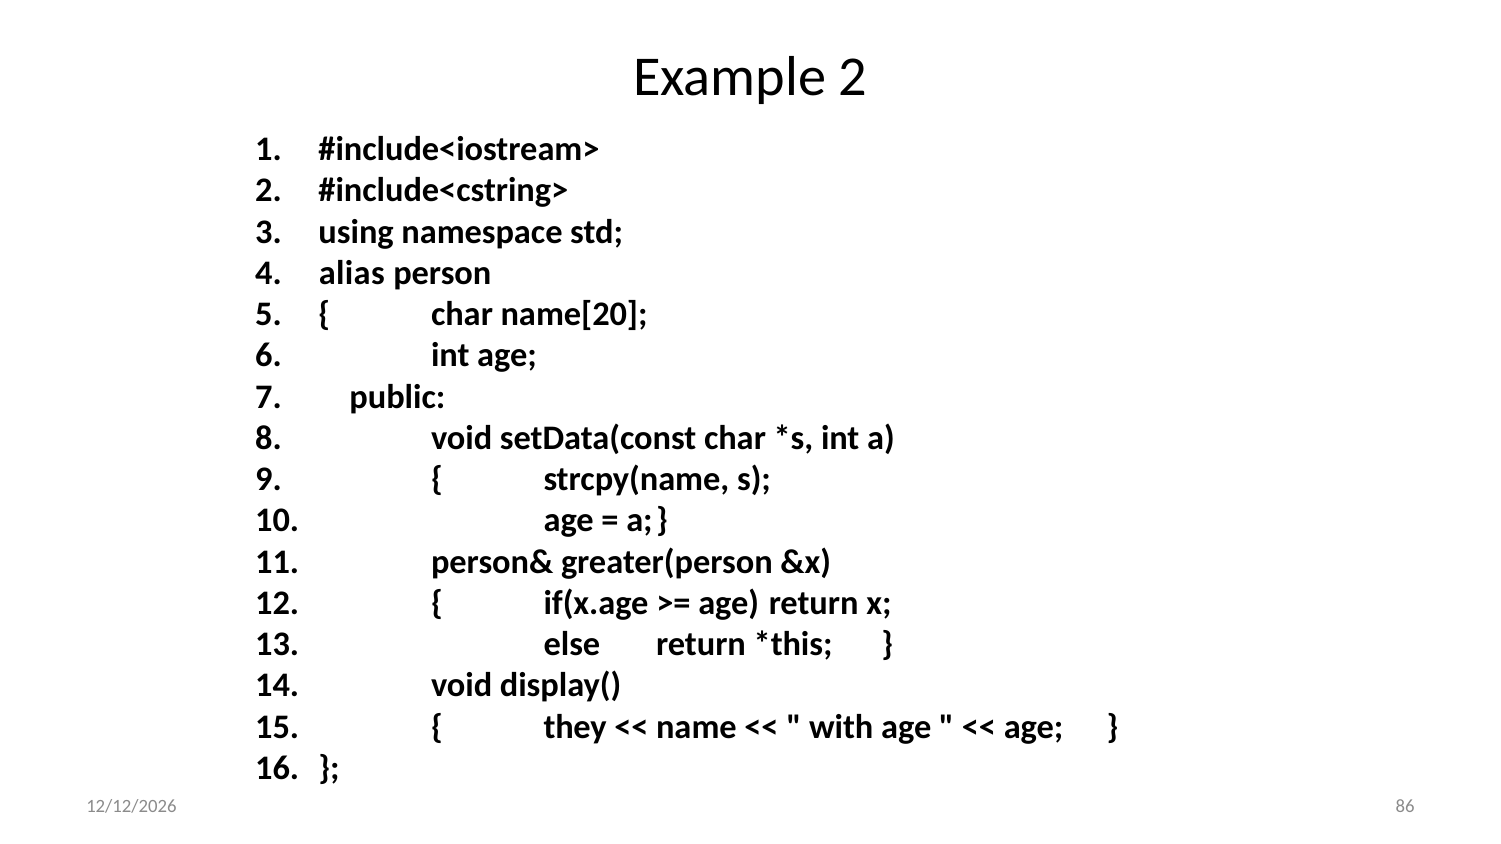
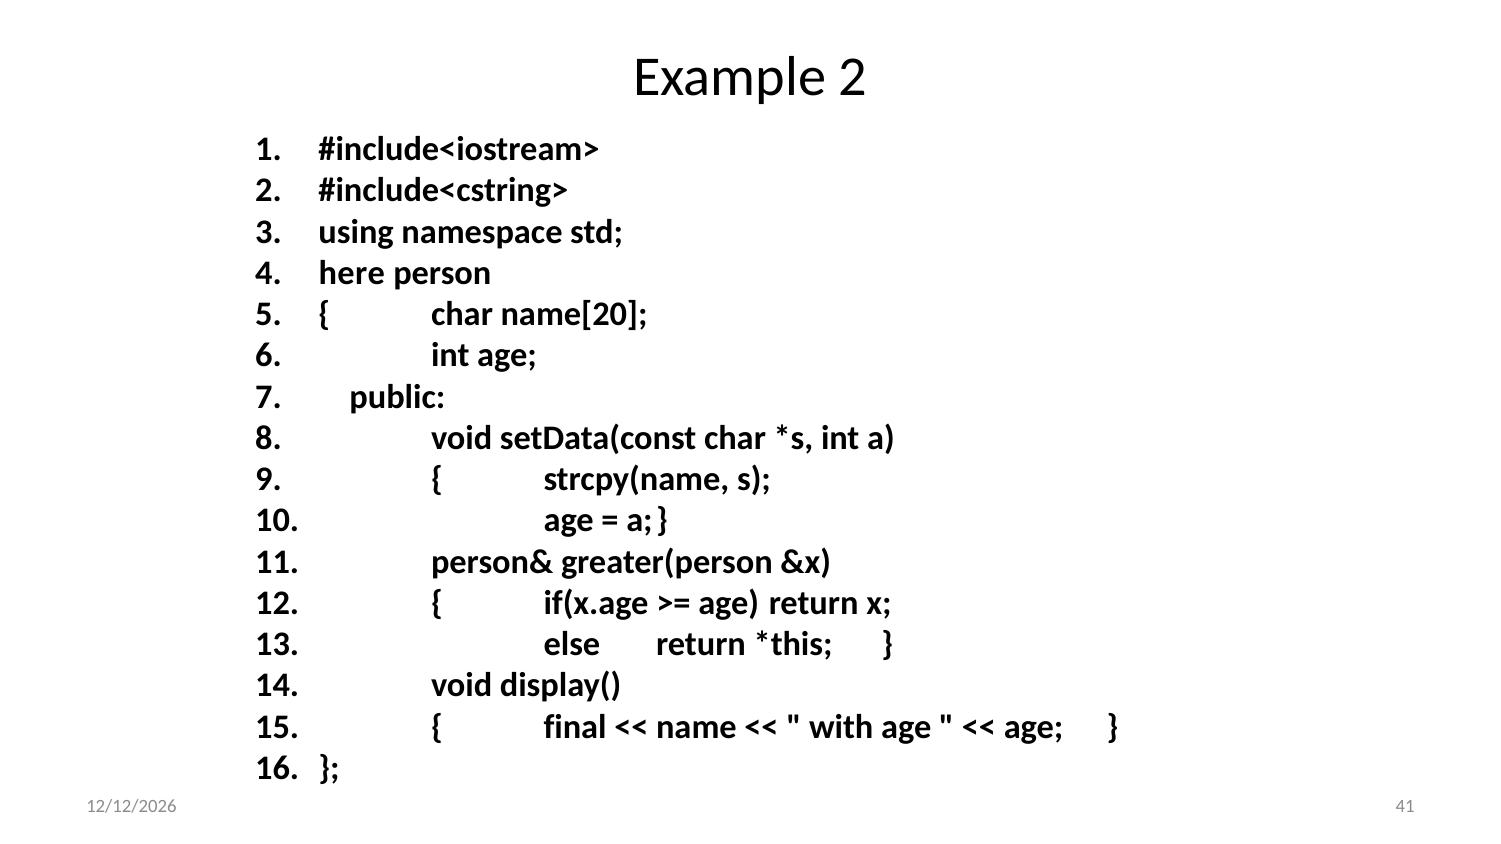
alias: alias -> here (352, 273)
they: they -> final (575, 727)
86: 86 -> 41 (1405, 806)
